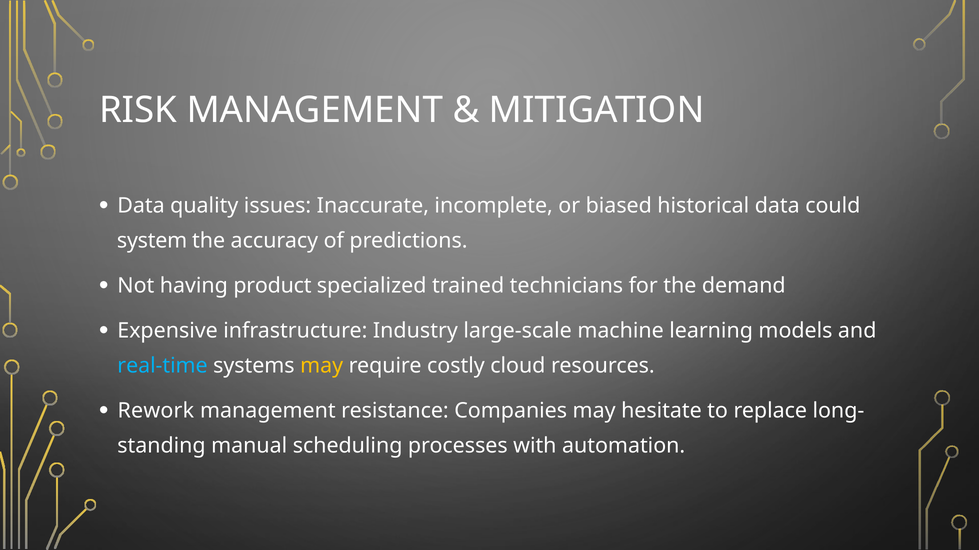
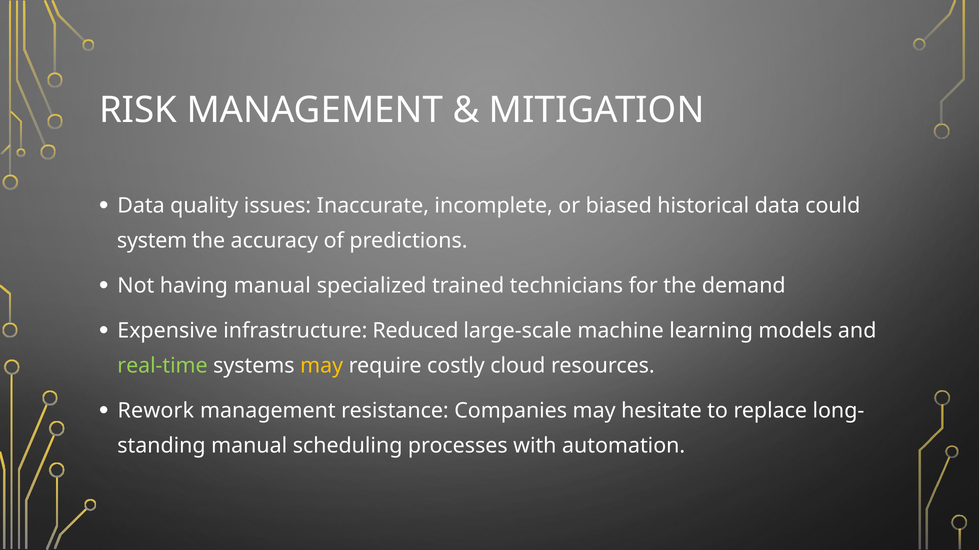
having product: product -> manual (272, 286)
Industry: Industry -> Reduced (416, 331)
real-time colour: light blue -> light green (163, 366)
